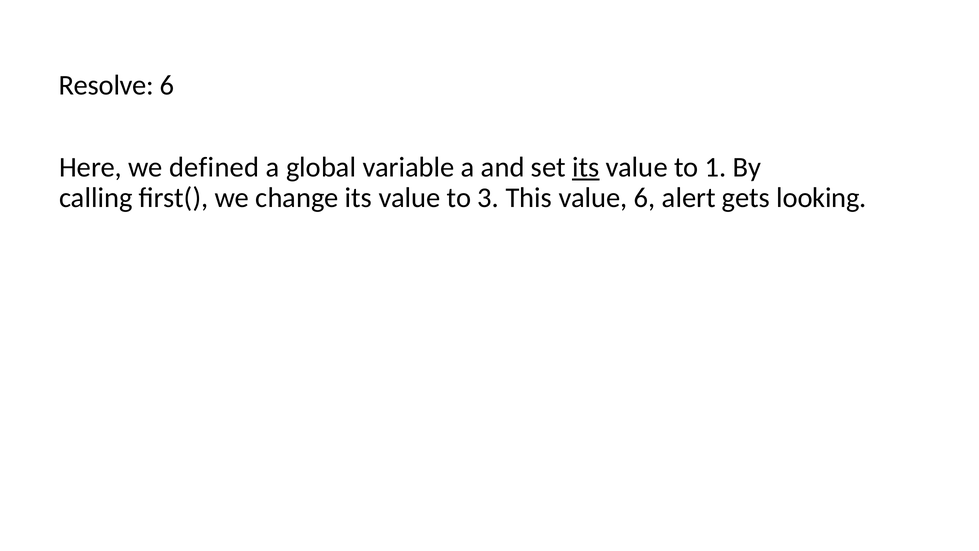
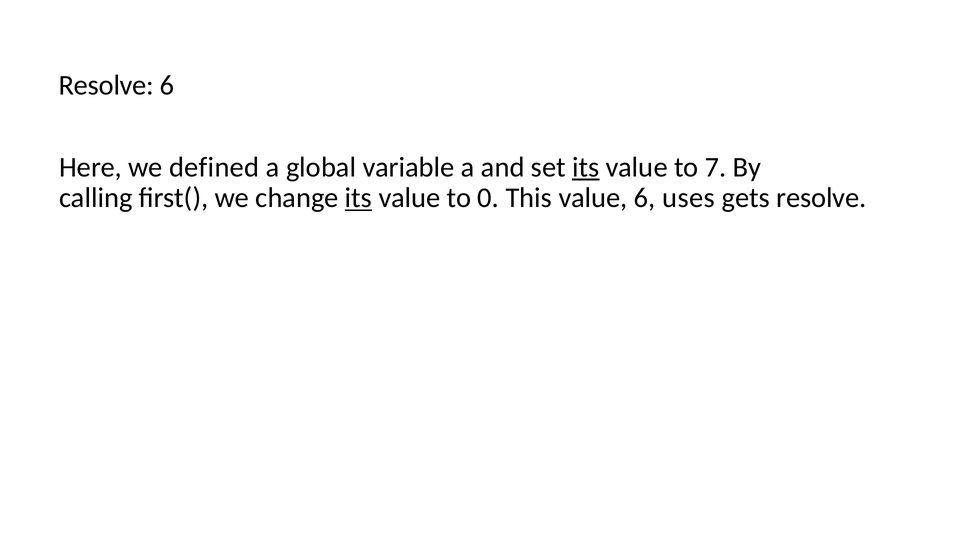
1: 1 -> 7 (716, 167)
its underline: none -> present (359, 198)
3: 3 -> 0 (488, 198)
alert: alert -> uses (689, 198)
gets looking: looking -> resolve (821, 198)
